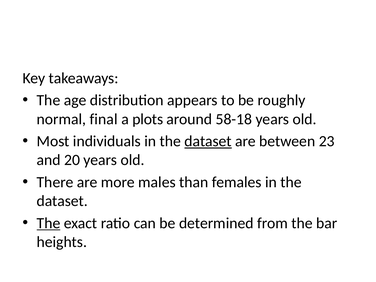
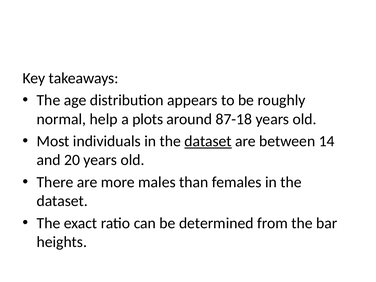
final: final -> help (104, 119)
58-18: 58-18 -> 87-18 (234, 119)
23: 23 -> 14 (327, 141)
The underline: present -> none (48, 223)
